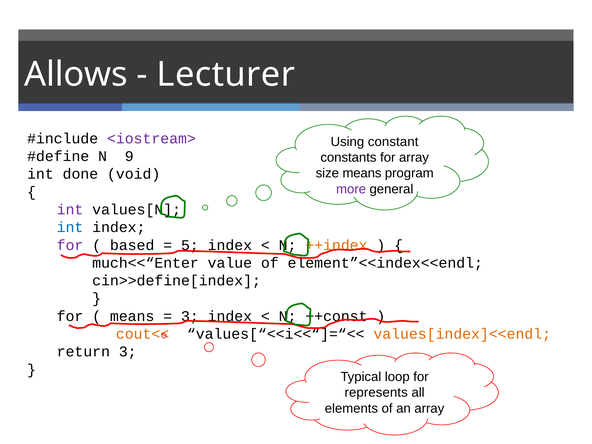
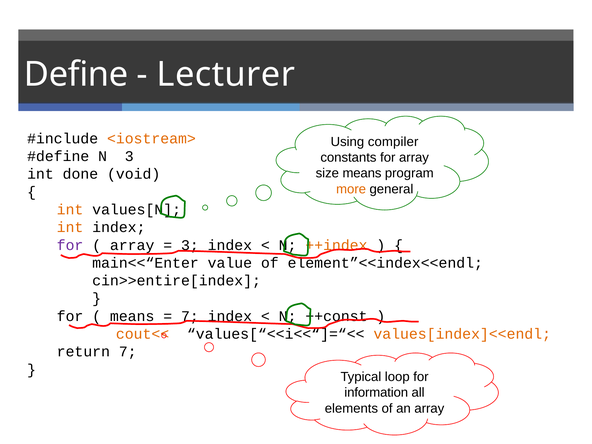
Allows: Allows -> Define (76, 75)
<iostream> colour: purple -> orange (151, 139)
constant: constant -> compiler (393, 142)
N 9: 9 -> 3 (129, 156)
more colour: purple -> orange (351, 189)
int colour: purple -> orange (70, 210)
int colour: blue -> orange (70, 227)
based: based -> array (132, 245)
5: 5 -> 3 (190, 245)
much<<“Enter: much<<“Enter -> main<<“Enter (146, 263)
cin>>define[index: cin>>define[index -> cin>>entire[index (177, 281)
3: 3 -> 7 (190, 316)
return 3: 3 -> 7 (128, 352)
represents: represents -> information (376, 393)
